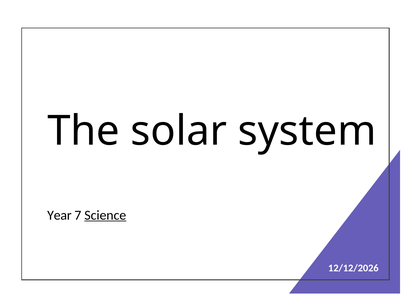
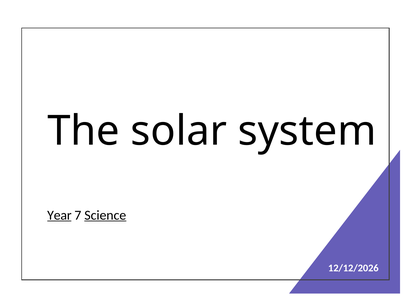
Year underline: none -> present (59, 215)
